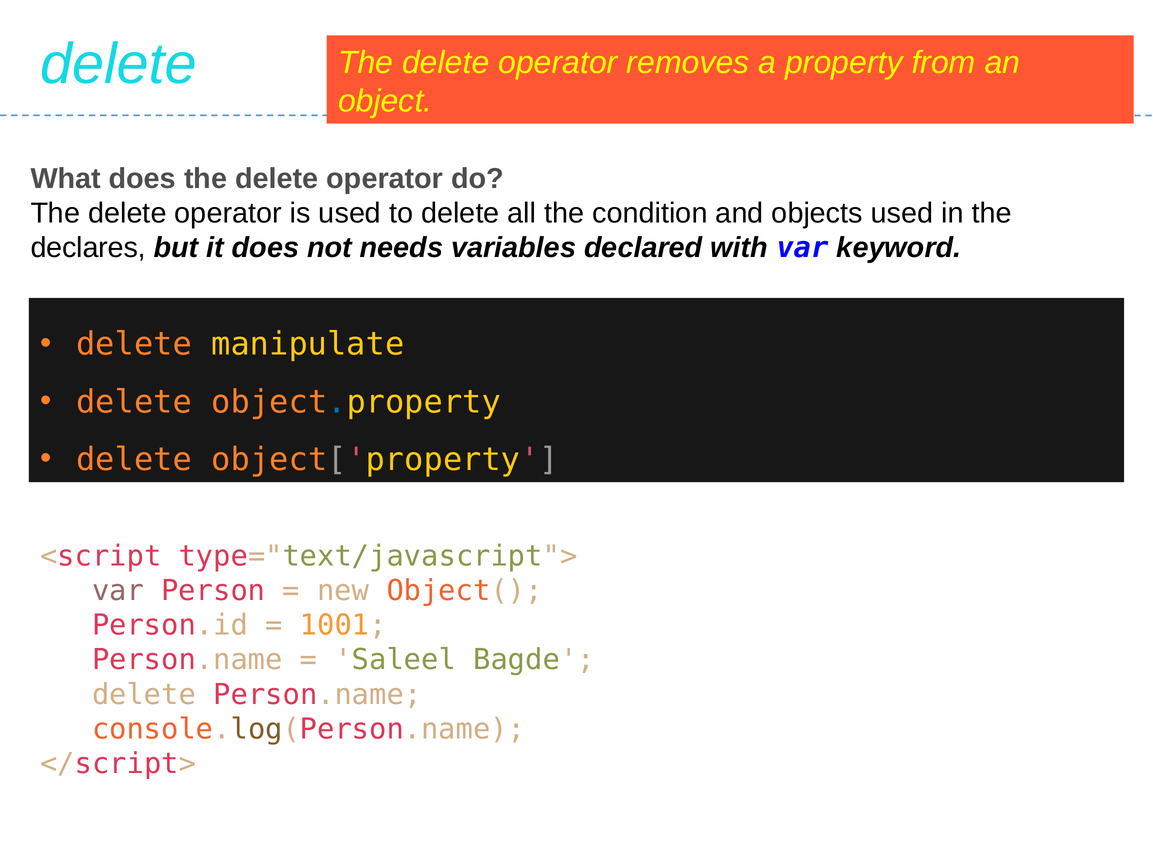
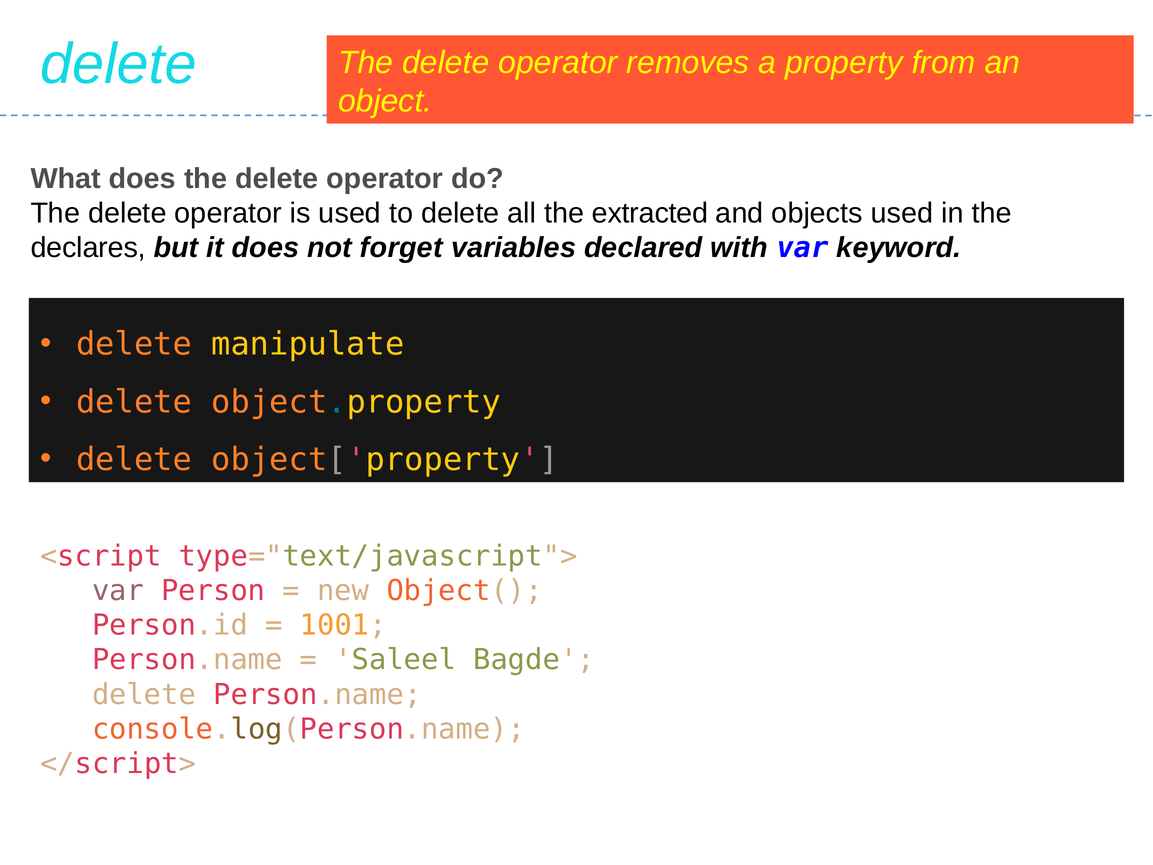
condition: condition -> extracted (650, 213)
needs: needs -> forget (401, 248)
